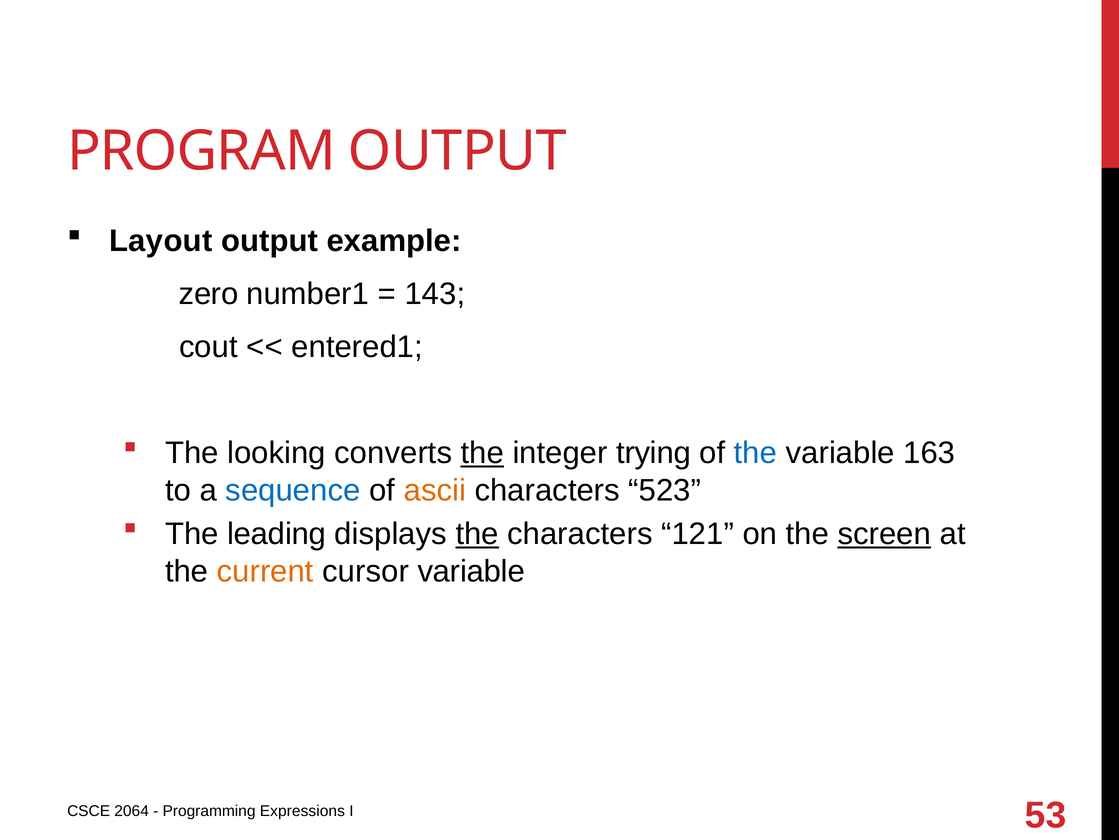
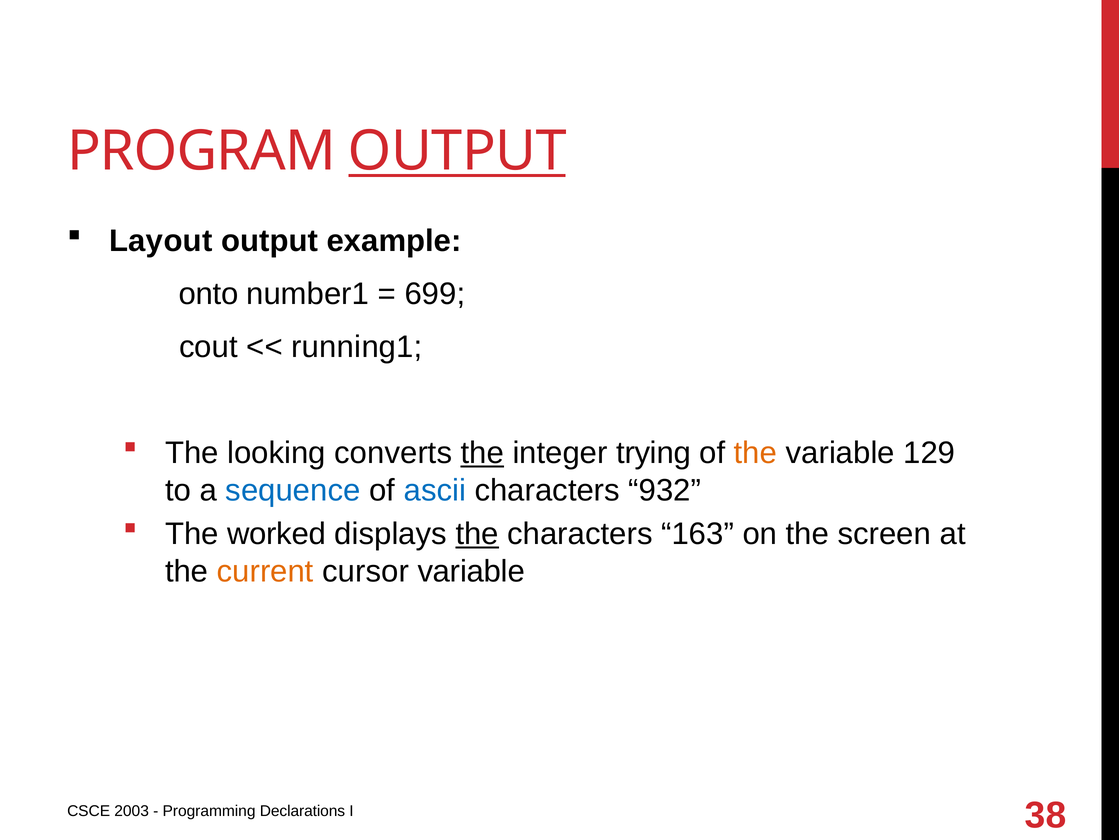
OUTPUT underline: none -> present (457, 151)
zero: zero -> onto (209, 294)
143: 143 -> 699 (435, 294)
entered1: entered1 -> running1 (357, 347)
the colour: blue -> orange (755, 453)
163: 163 -> 129 (929, 453)
ascii colour: orange -> blue (435, 490)
523: 523 -> 932 (665, 490)
leading: leading -> worked (277, 534)
121: 121 -> 163 (698, 534)
screen underline: present -> none (884, 534)
2064: 2064 -> 2003 (132, 811)
Expressions: Expressions -> Declarations (302, 811)
53: 53 -> 38 (1046, 815)
